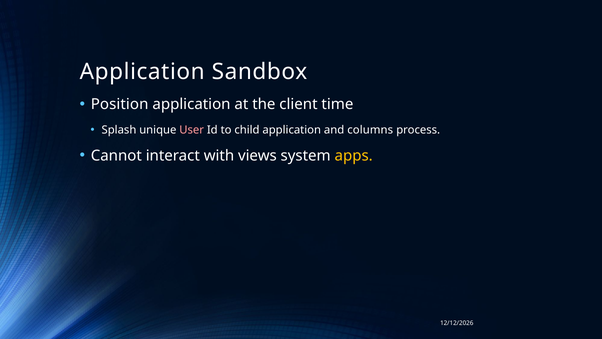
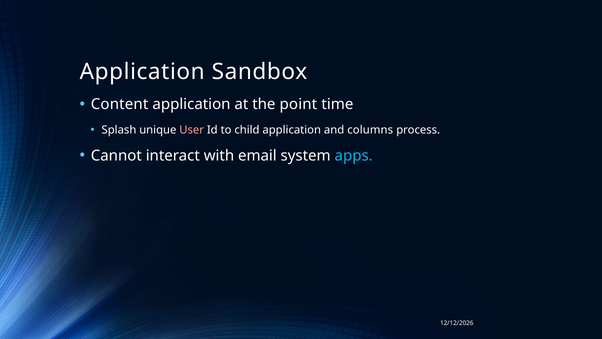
Position: Position -> Content (120, 104)
client: client -> point (298, 104)
views: views -> email (257, 155)
apps colour: yellow -> light blue (354, 155)
